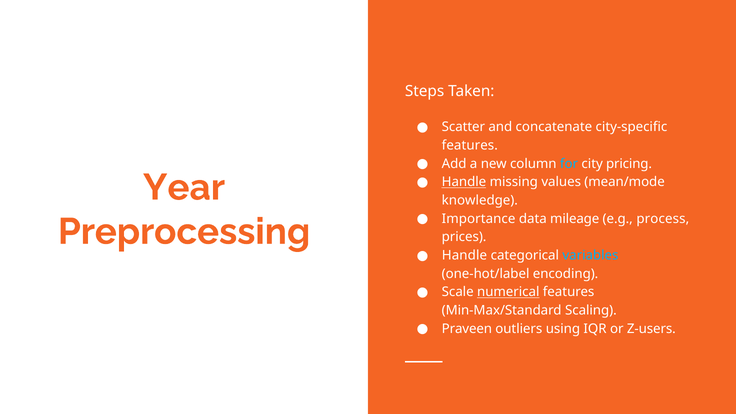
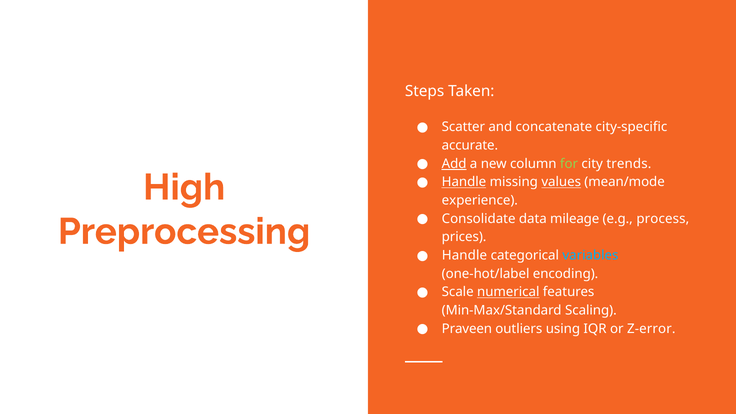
features: features -> accurate (470, 145)
Add underline: none -> present (454, 164)
for colour: light blue -> light green (569, 164)
pricing: pricing -> trends (629, 164)
Year: Year -> High (184, 187)
values underline: none -> present (561, 182)
knowledge: knowledge -> experience (480, 200)
Importance: Importance -> Consolidate (479, 219)
Z-users: Z-users -> Z-error (651, 329)
